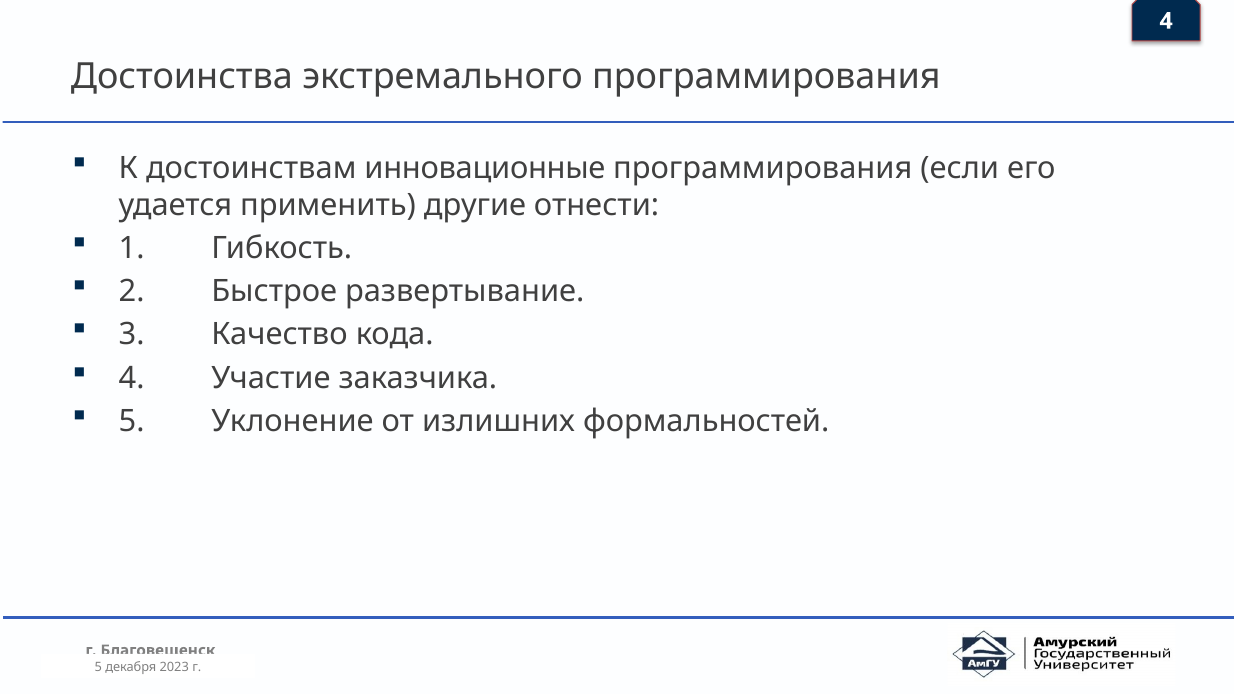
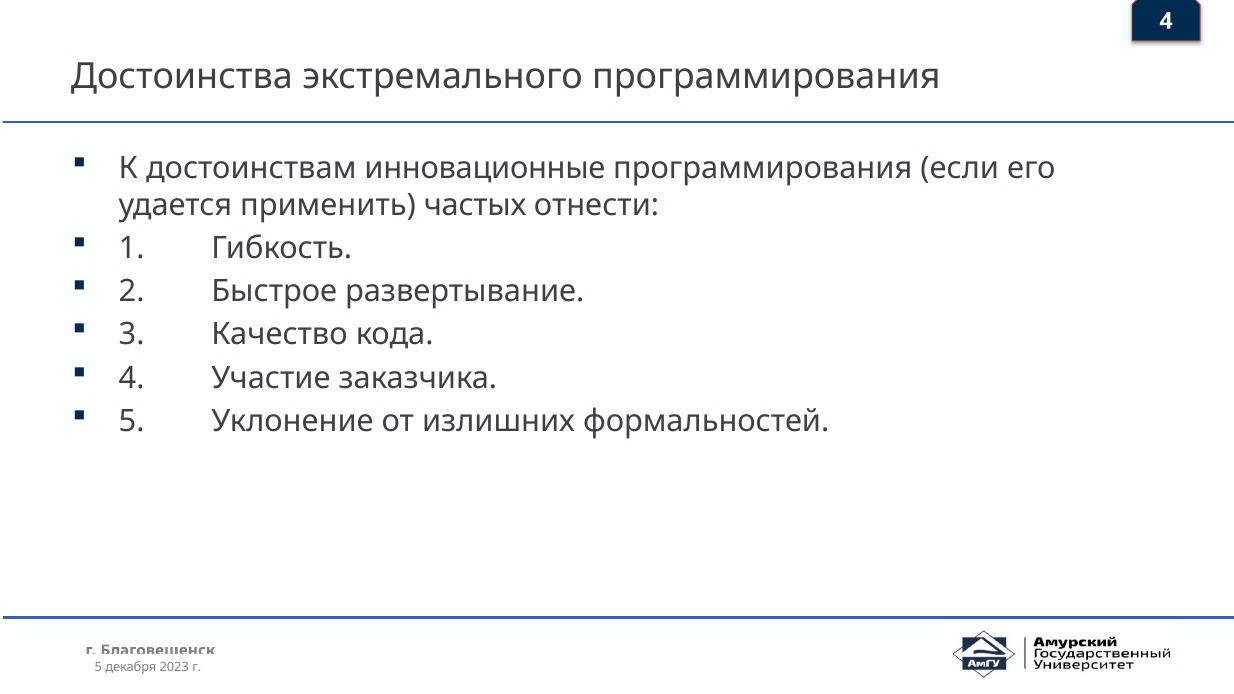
другие: другие -> частых (475, 205)
